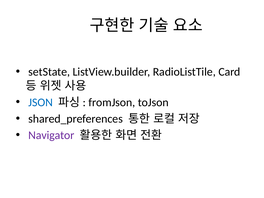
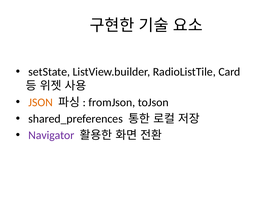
JSON colour: blue -> orange (41, 102)
